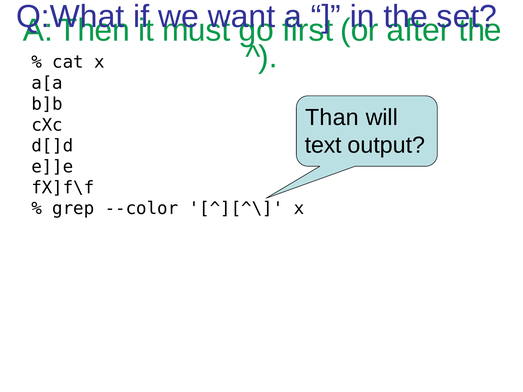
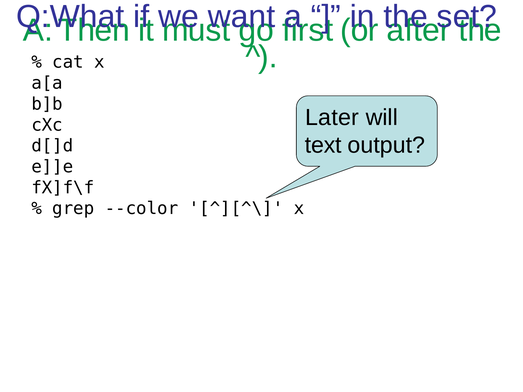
Than: Than -> Later (332, 117)
